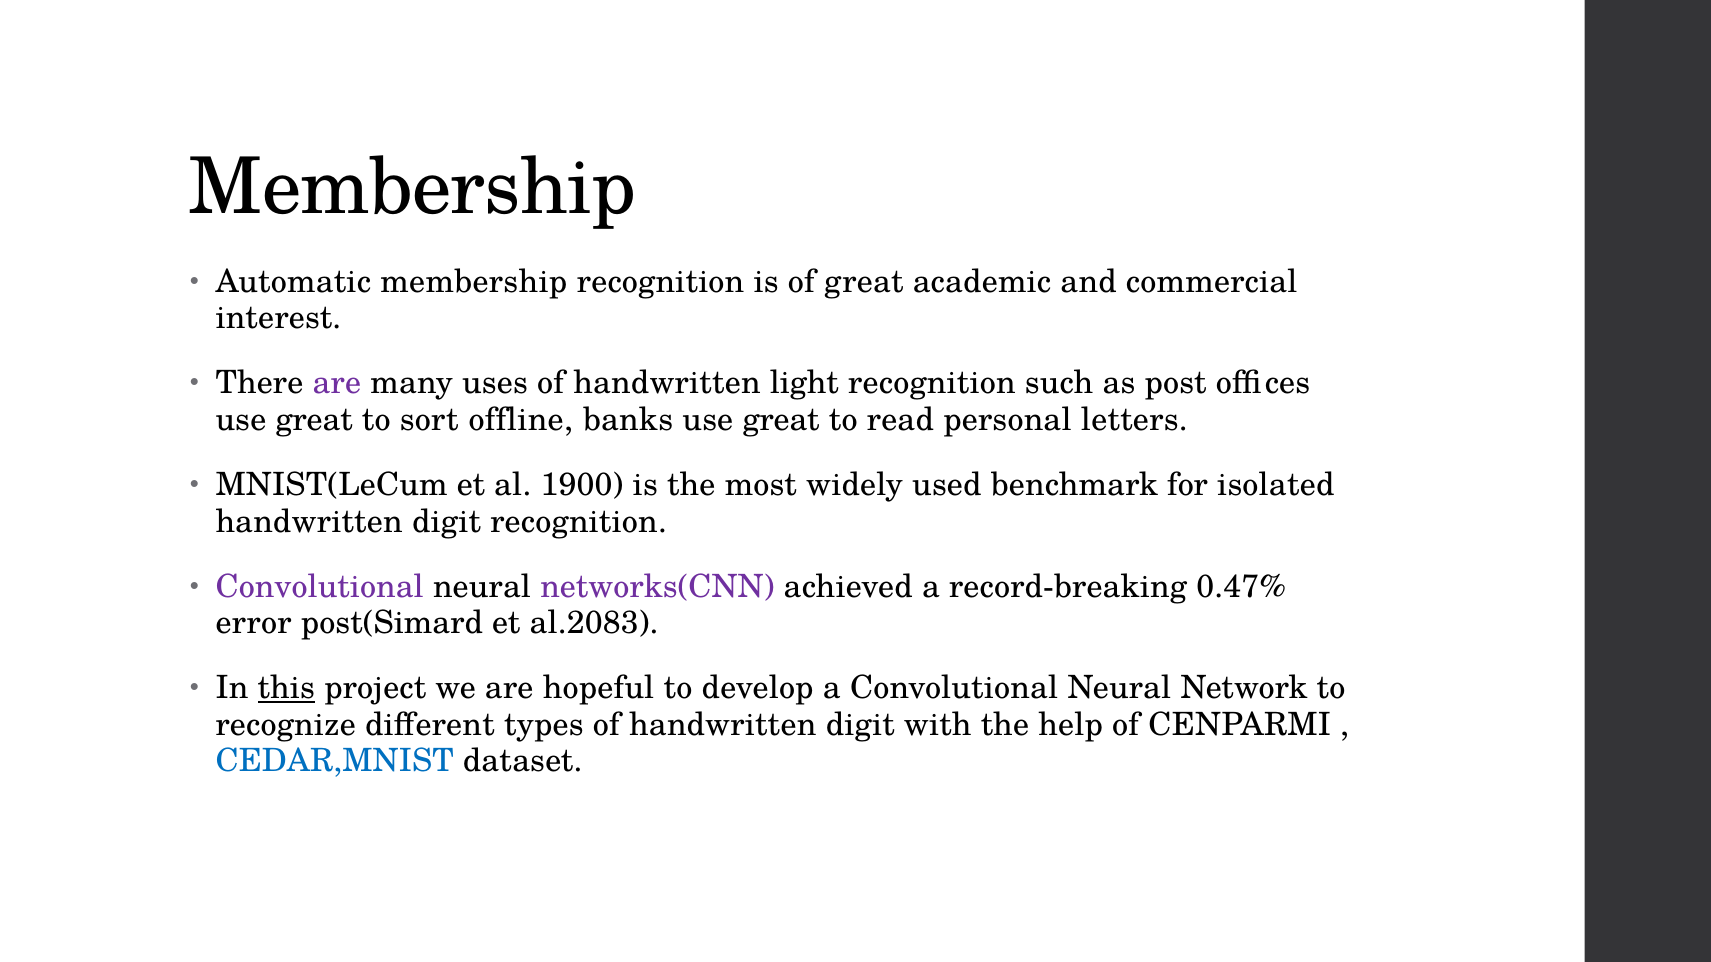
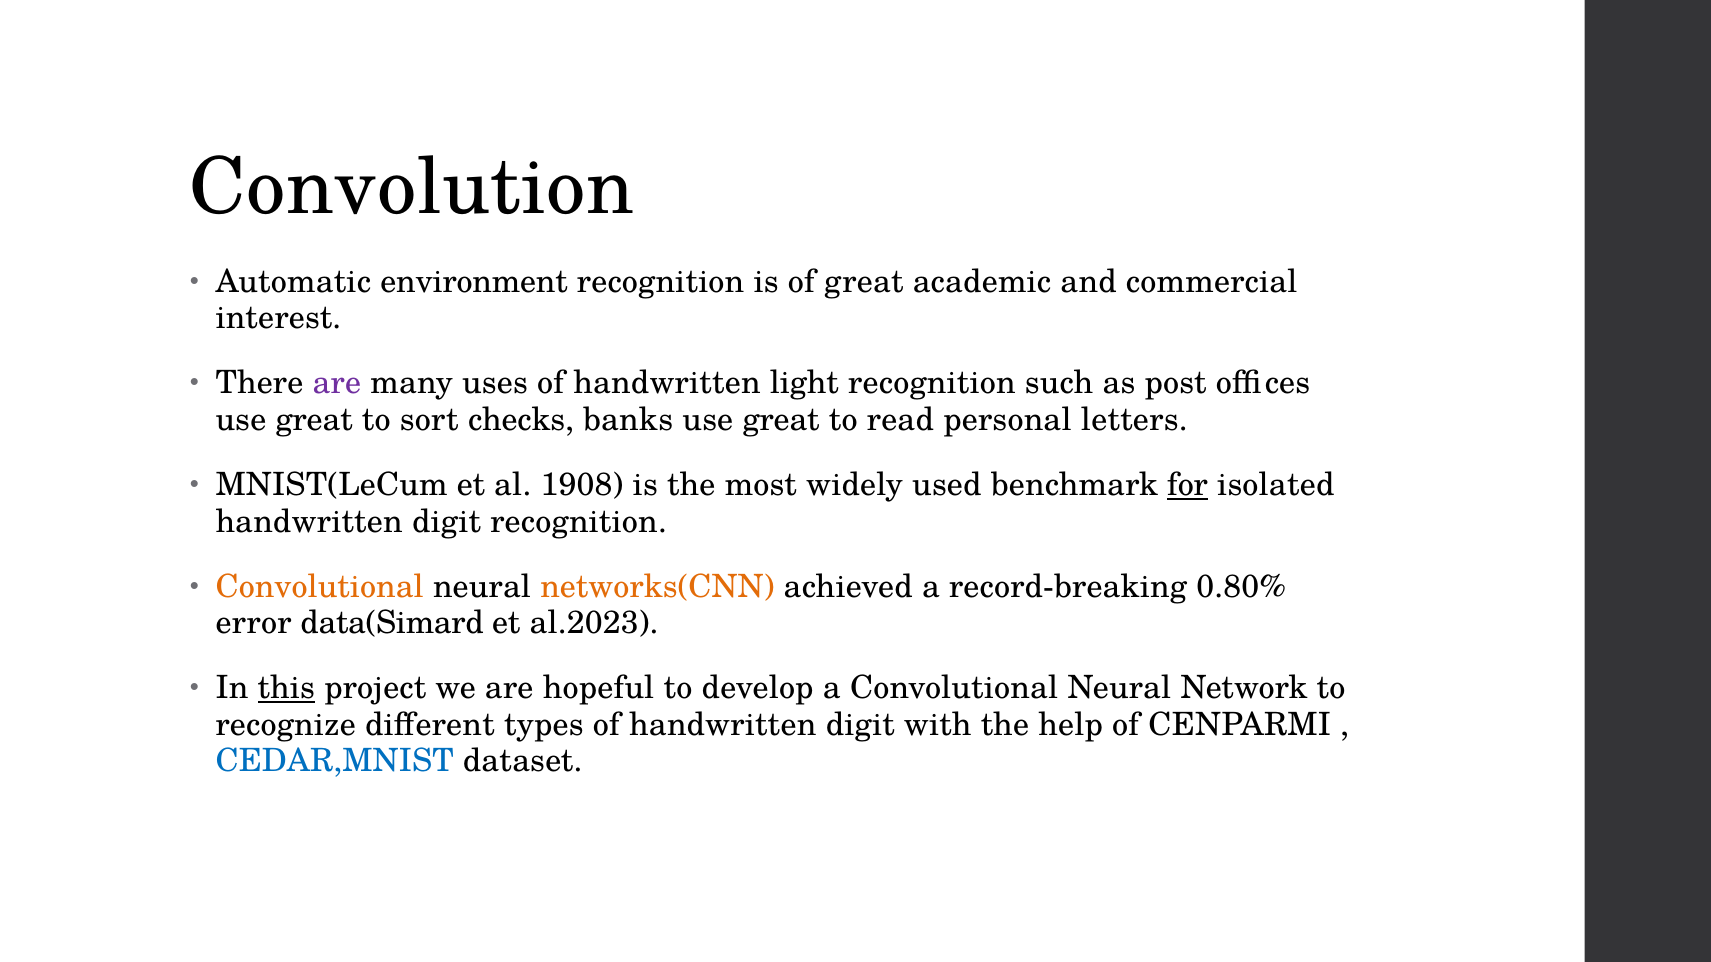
Membership: Membership -> Convolution (412, 188)
Automatic membership: membership -> environment (474, 282)
offline: offline -> checks (521, 420)
1900: 1900 -> 1908 (582, 485)
for underline: none -> present (1188, 485)
Convolutional colour: purple -> orange (320, 587)
networks(CNN colour: purple -> orange (657, 587)
0.47%: 0.47% -> 0.80% (1241, 587)
post(Simard: post(Simard -> data(Simard (392, 623)
al.2083: al.2083 -> al.2023 (594, 623)
